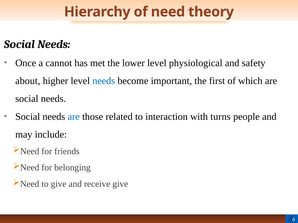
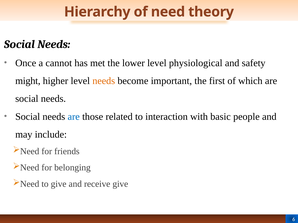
about: about -> might (28, 81)
needs colour: blue -> orange (104, 81)
turns: turns -> basic (221, 117)
